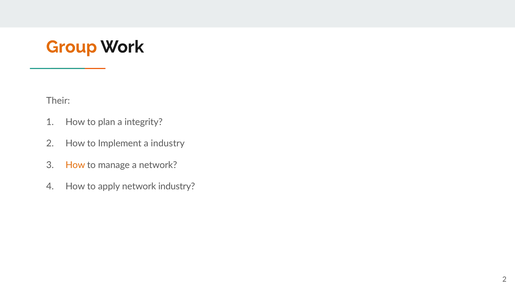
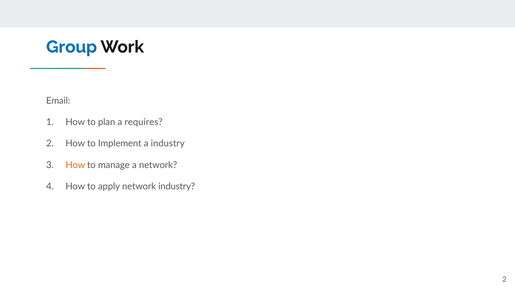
Group colour: orange -> blue (72, 47)
Their: Their -> Email (58, 101)
integrity: integrity -> requires (144, 122)
